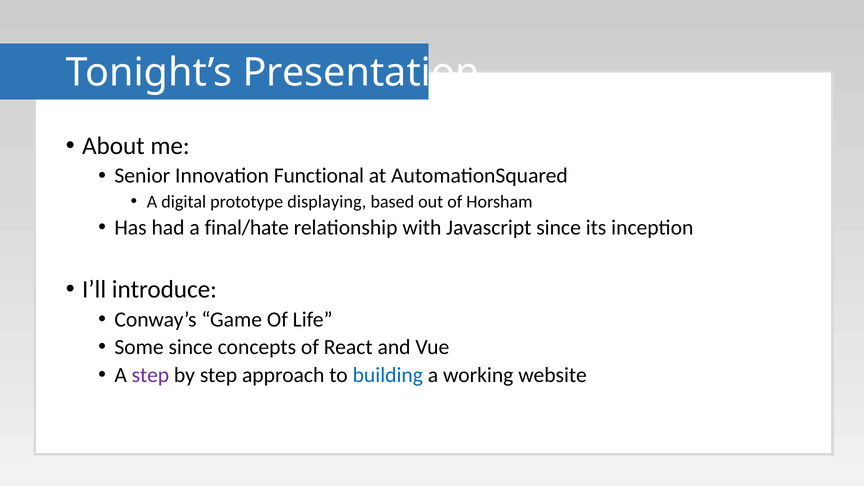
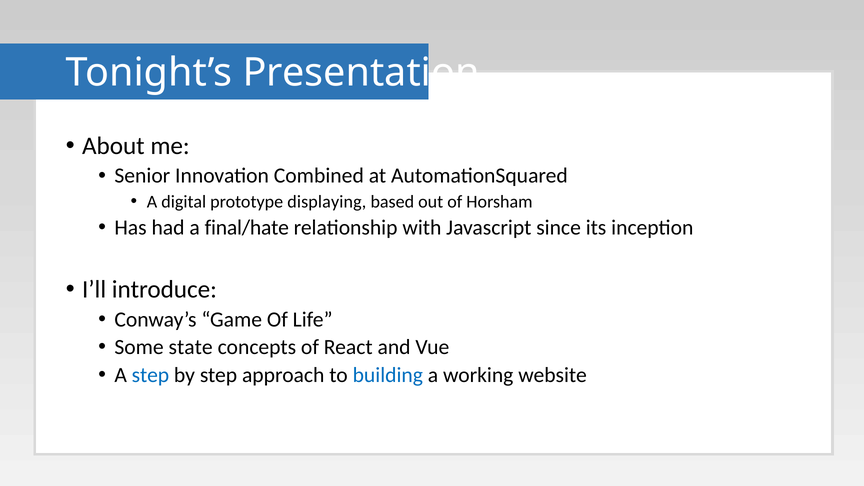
Functional: Functional -> Combined (319, 176)
Some since: since -> state (191, 347)
step colour: purple -> blue (150, 375)
